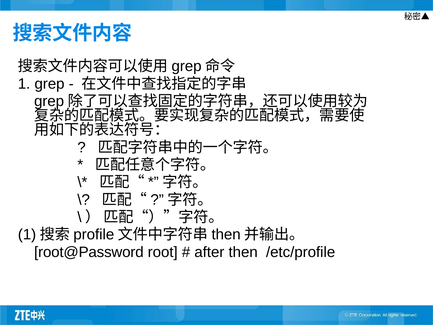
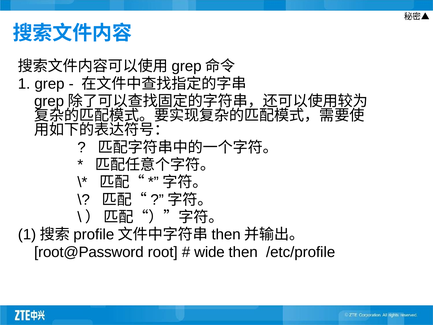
after: after -> wide (209, 252)
